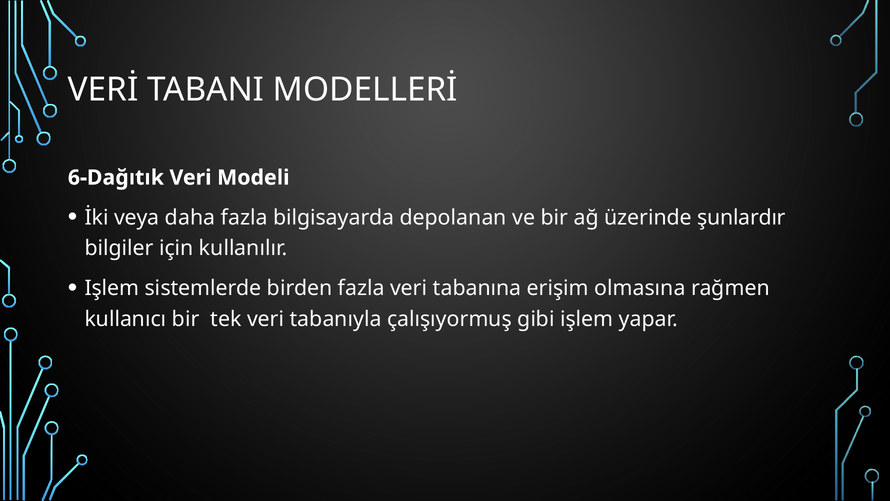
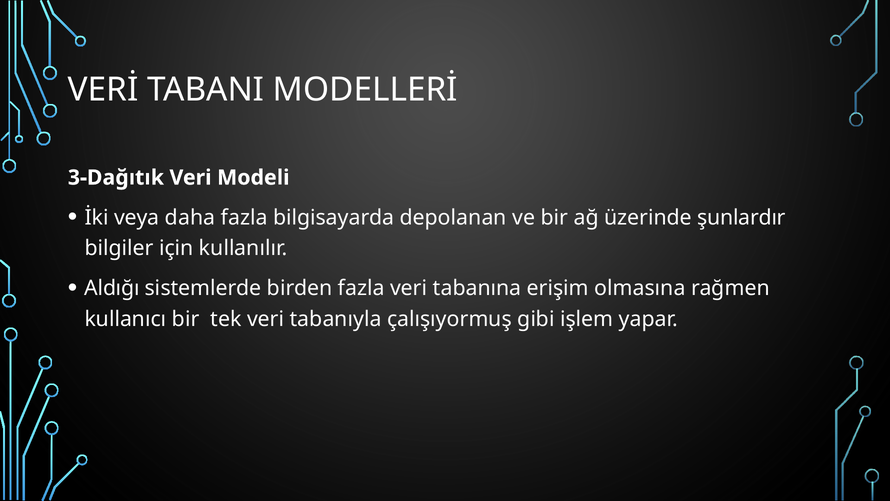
6-Dağıtık: 6-Dağıtık -> 3-Dağıtık (116, 178)
Işlem: Işlem -> Aldığı (112, 288)
